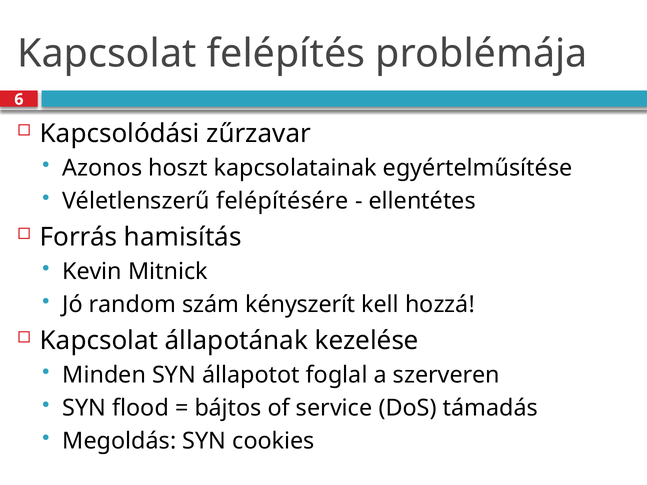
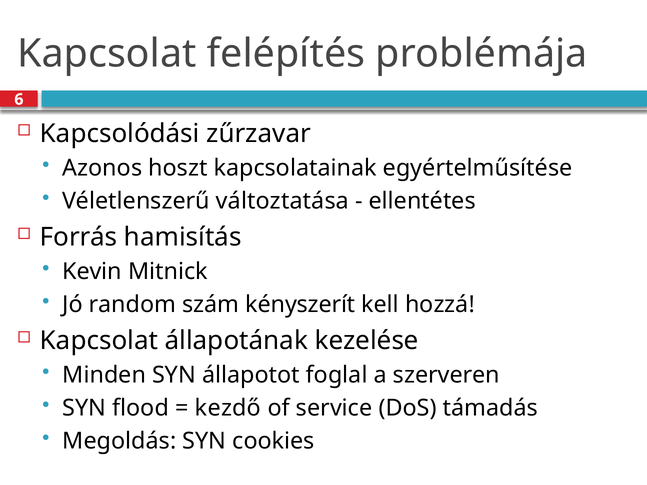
felépítésére: felépítésére -> változtatása (282, 201)
bájtos: bájtos -> kezdő (228, 408)
